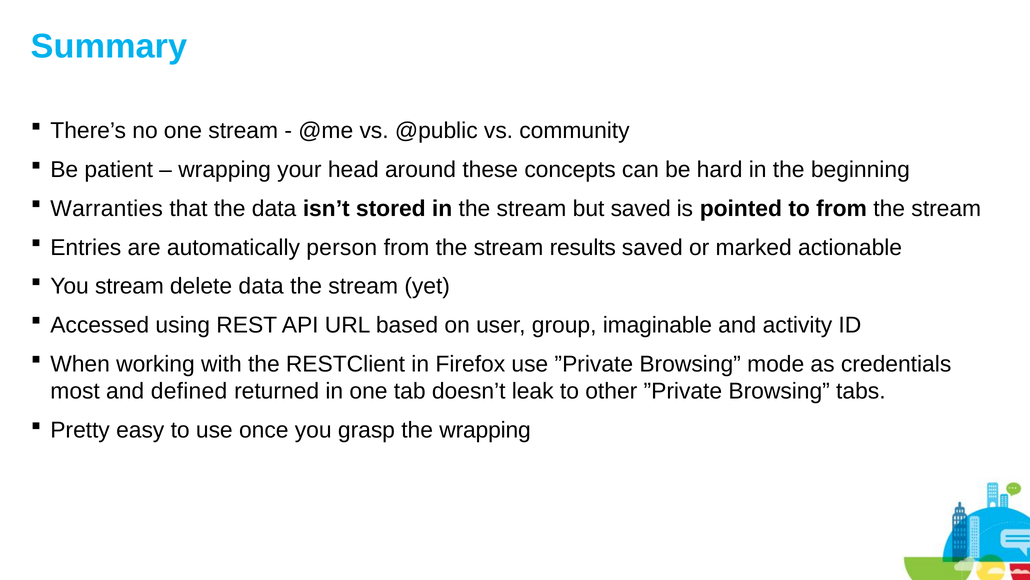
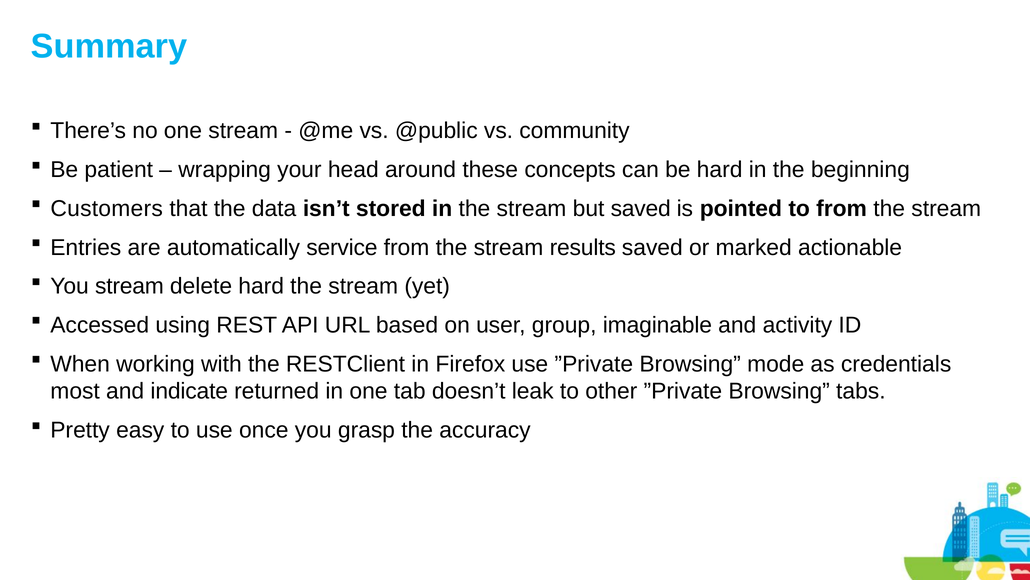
Warranties: Warranties -> Customers (107, 209)
person: person -> service (342, 247)
delete data: data -> hard (261, 286)
defined: defined -> indicate (189, 391)
the wrapping: wrapping -> accuracy (485, 430)
